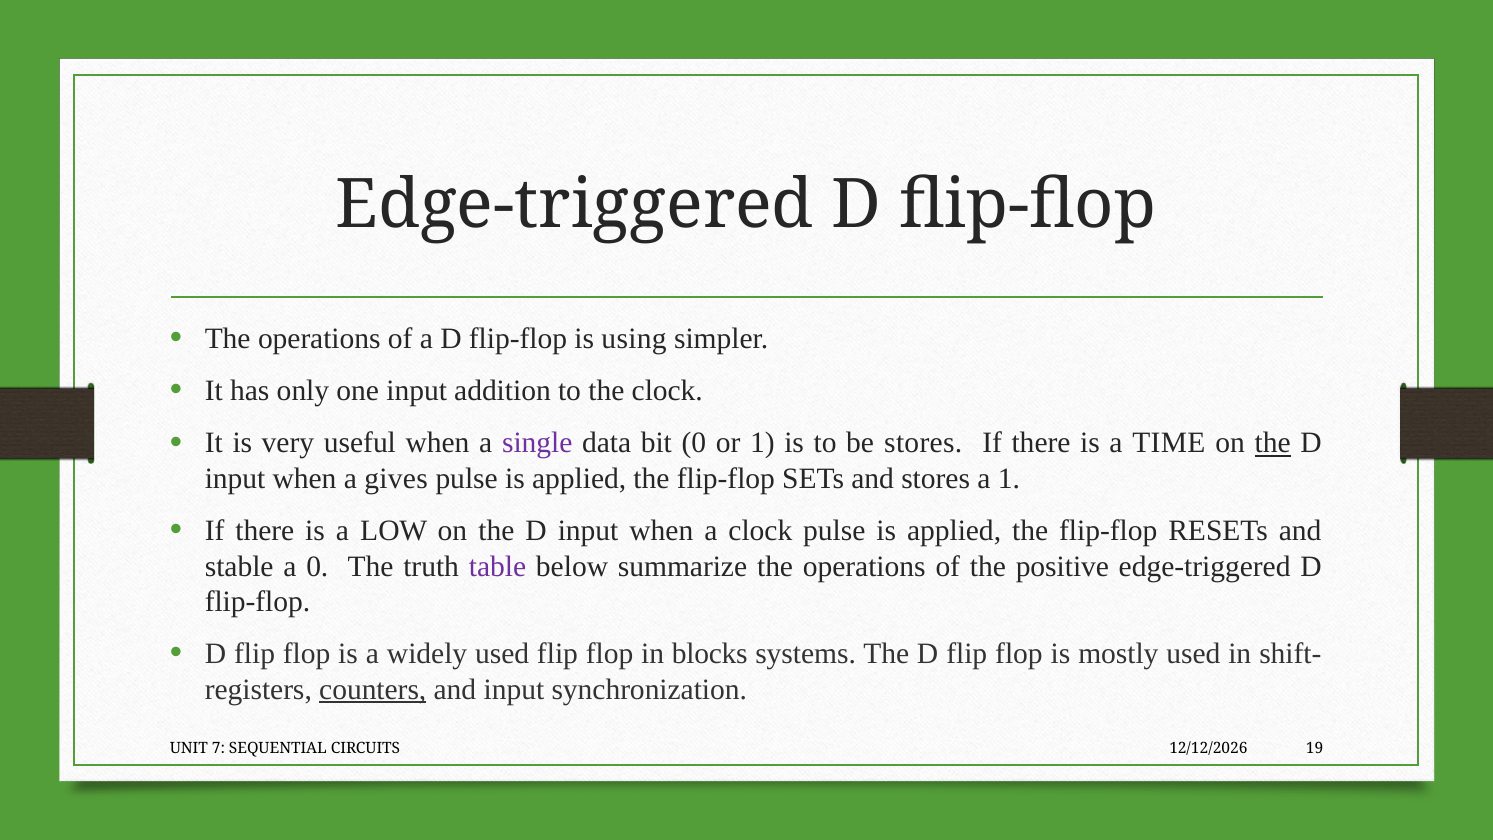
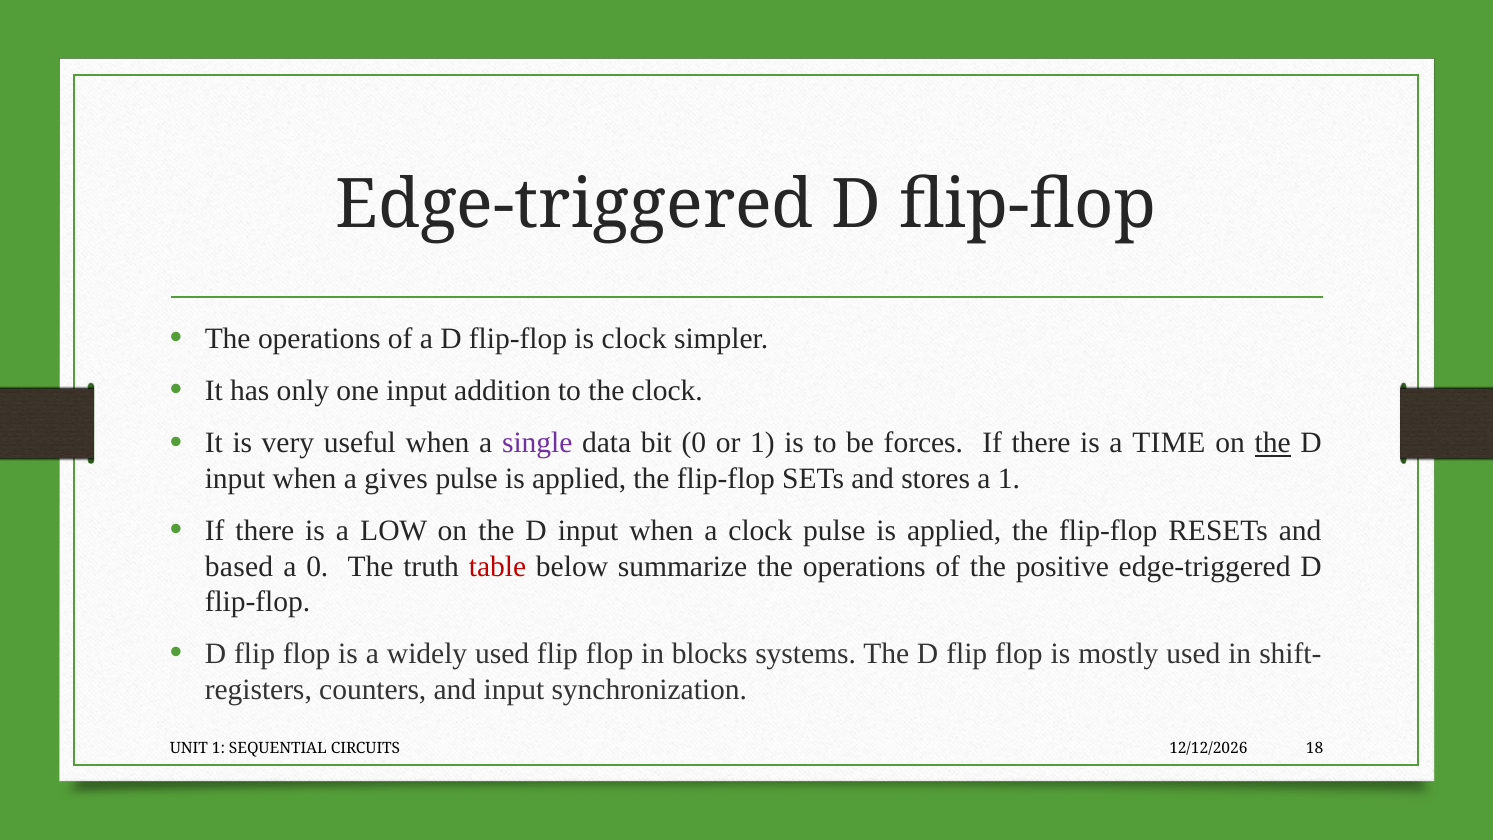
is using: using -> clock (634, 339)
be stores: stores -> forces (923, 443)
stable: stable -> based (239, 566)
table colour: purple -> red (497, 566)
counters underline: present -> none (373, 689)
UNIT 7: 7 -> 1 (218, 748)
19: 19 -> 18 (1315, 748)
